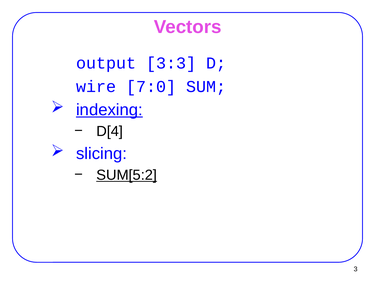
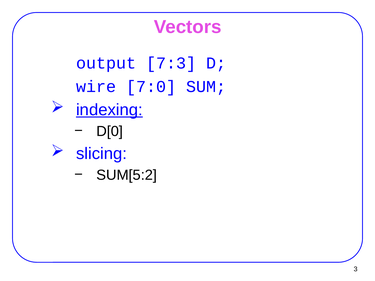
3:3: 3:3 -> 7:3 (171, 63)
D[4: D[4 -> D[0 (110, 131)
SUM[5:2 underline: present -> none (127, 175)
